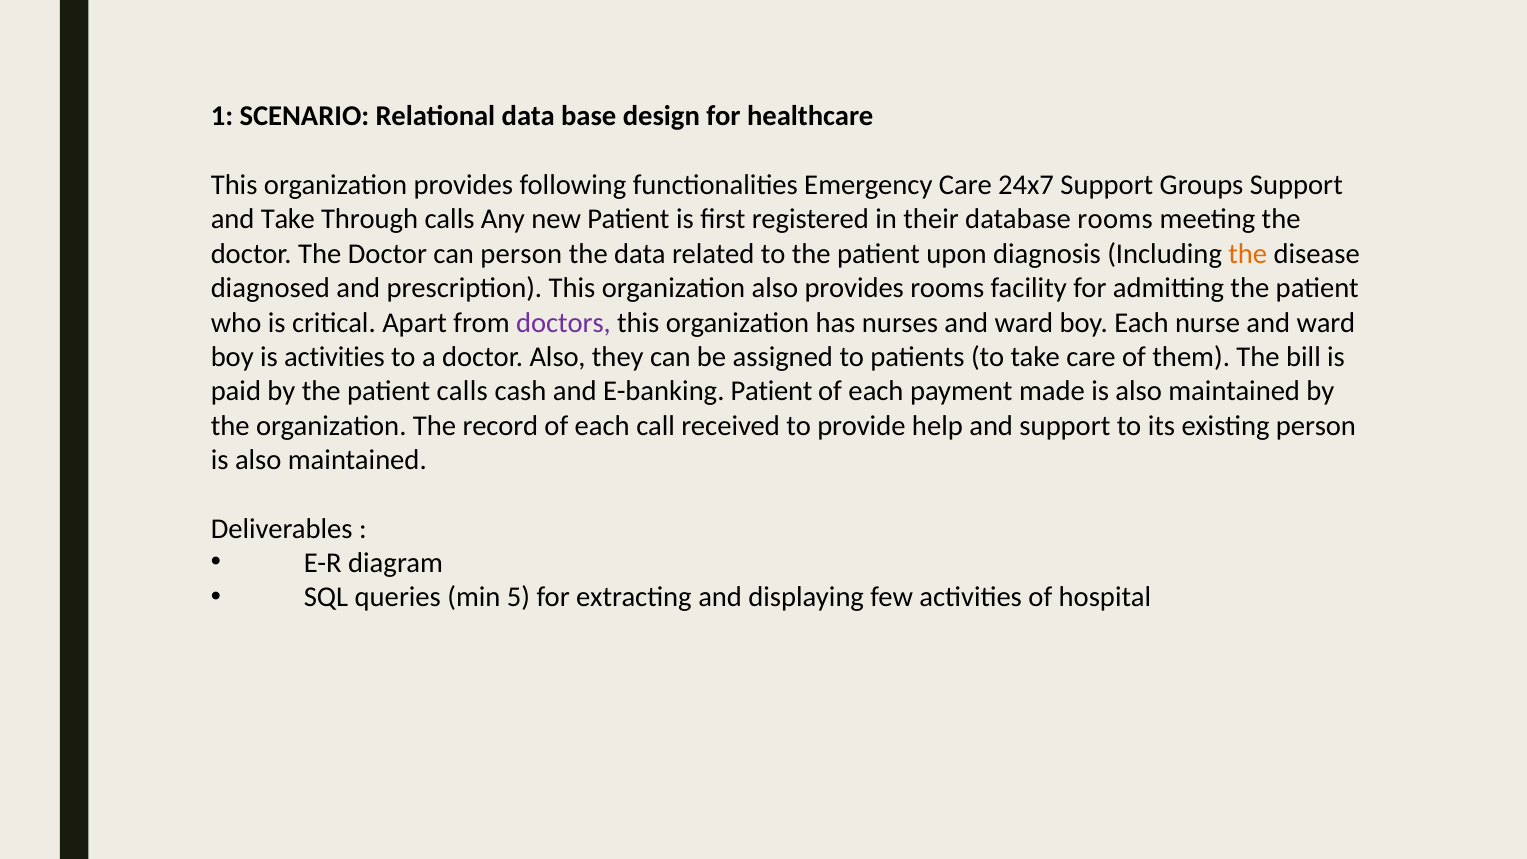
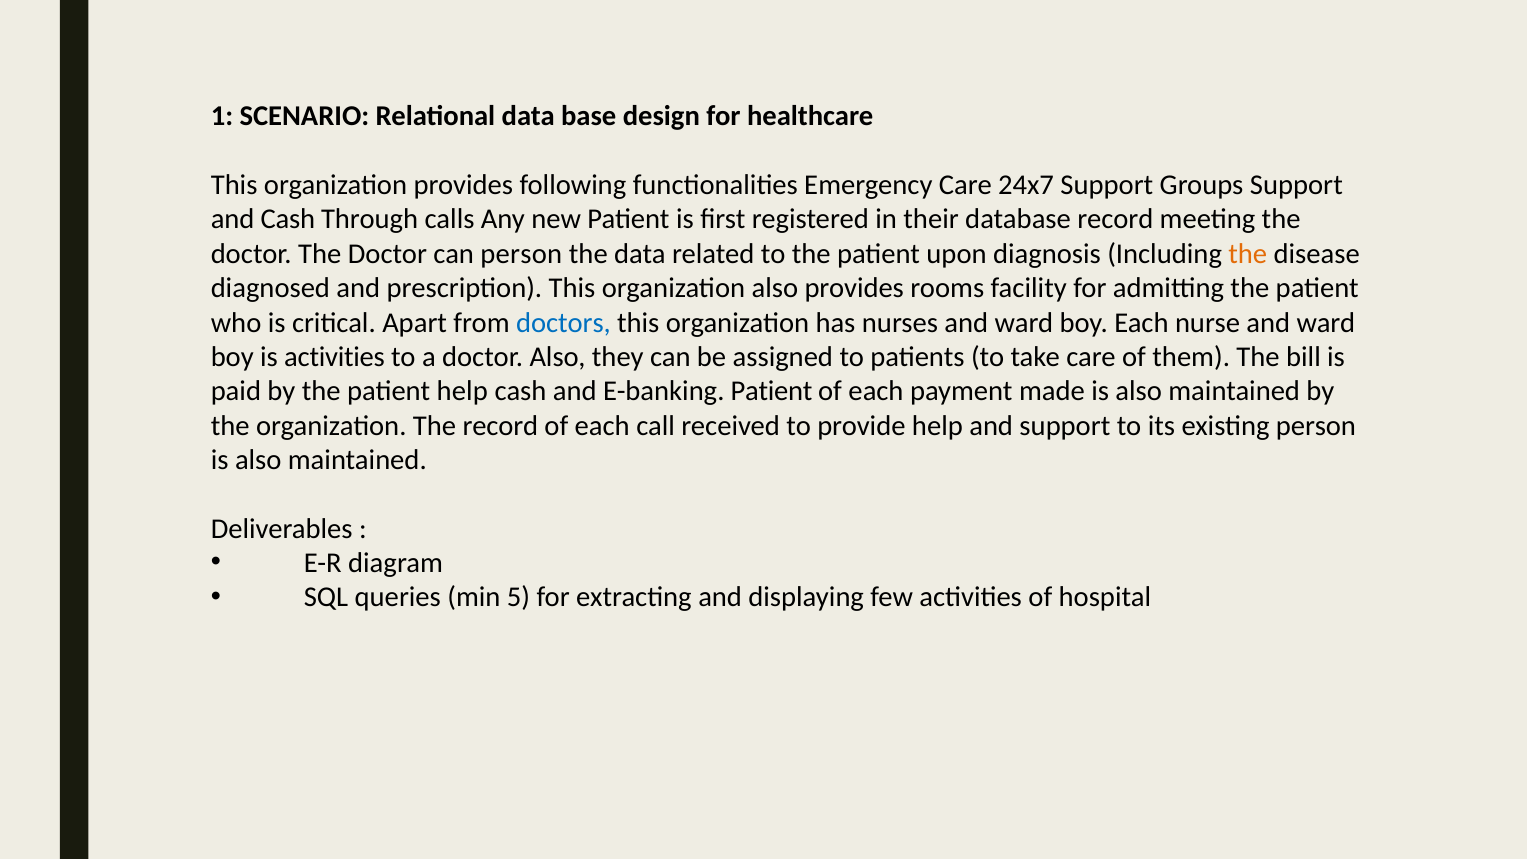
and Take: Take -> Cash (288, 219)
database rooms: rooms -> record (1115, 219)
doctors colour: purple -> blue (563, 323)
patient calls: calls -> help (462, 391)
